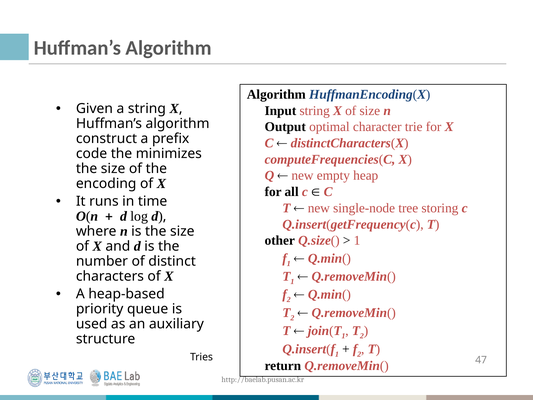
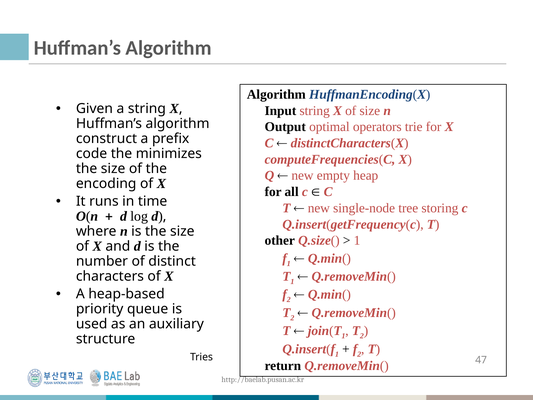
character: character -> operators (377, 127)
